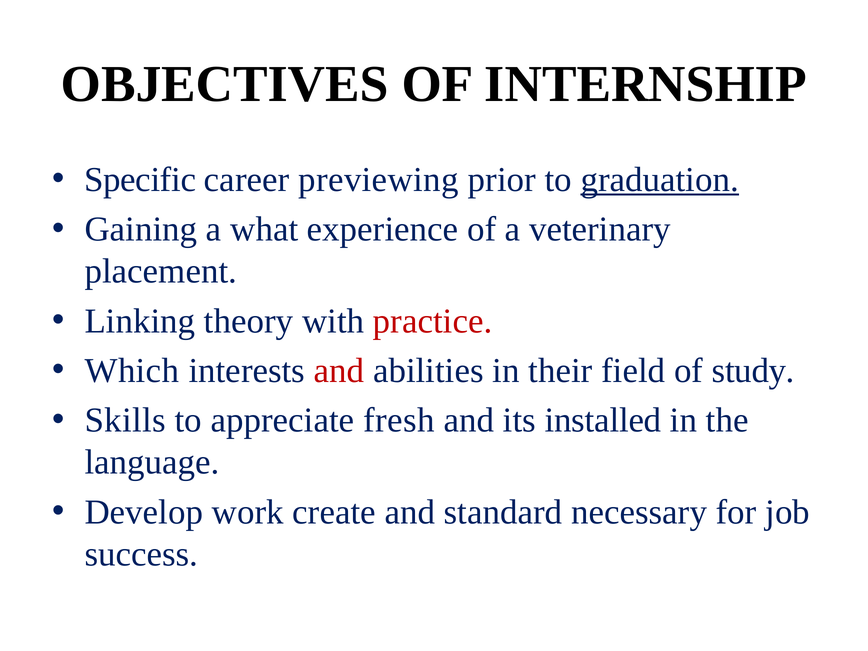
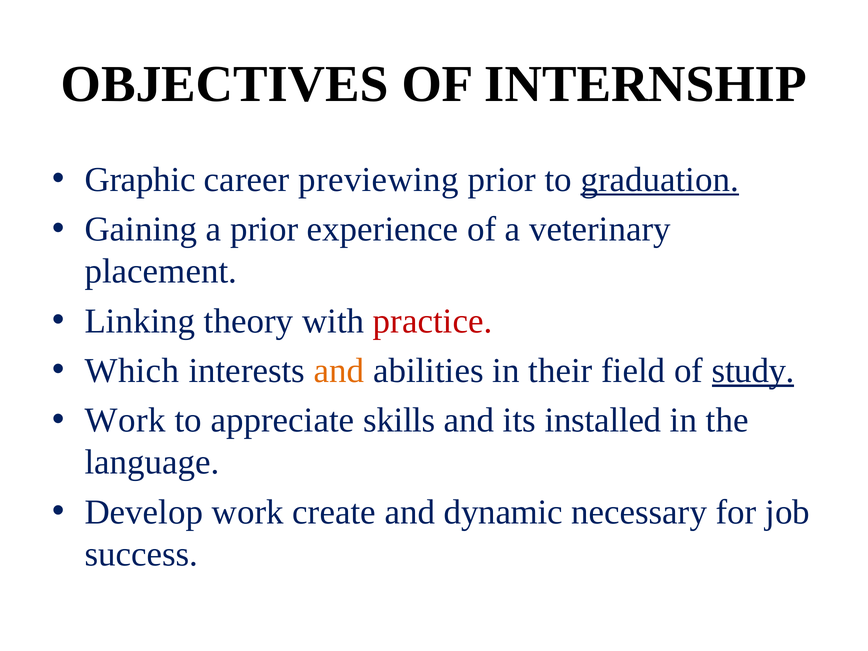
Specific: Specific -> Graphic (140, 180)
a what: what -> prior (264, 229)
and colour: red -> orange (339, 371)
study underline: none -> present (753, 371)
Skills: Skills -> Work (125, 420)
fresh: fresh -> skills (399, 420)
standard: standard -> dynamic (503, 512)
